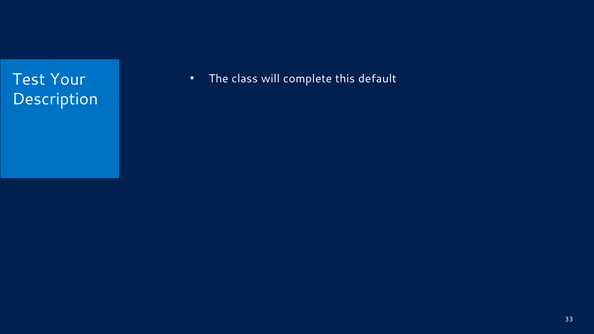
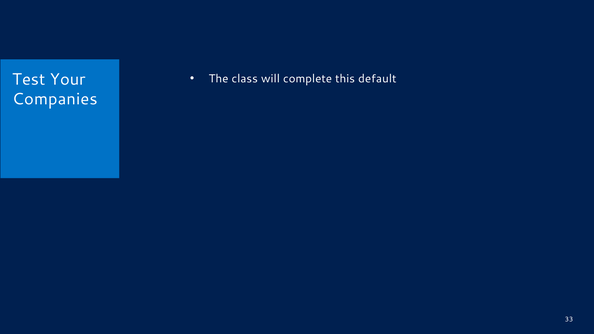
Description: Description -> Companies (55, 99)
